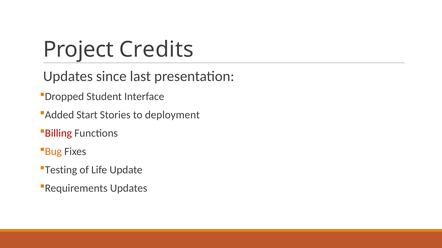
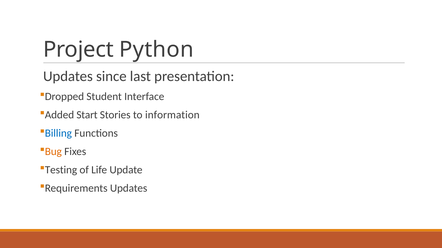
Credits: Credits -> Python (156, 50)
deployment: deployment -> information (172, 115)
Billing colour: red -> blue (58, 134)
